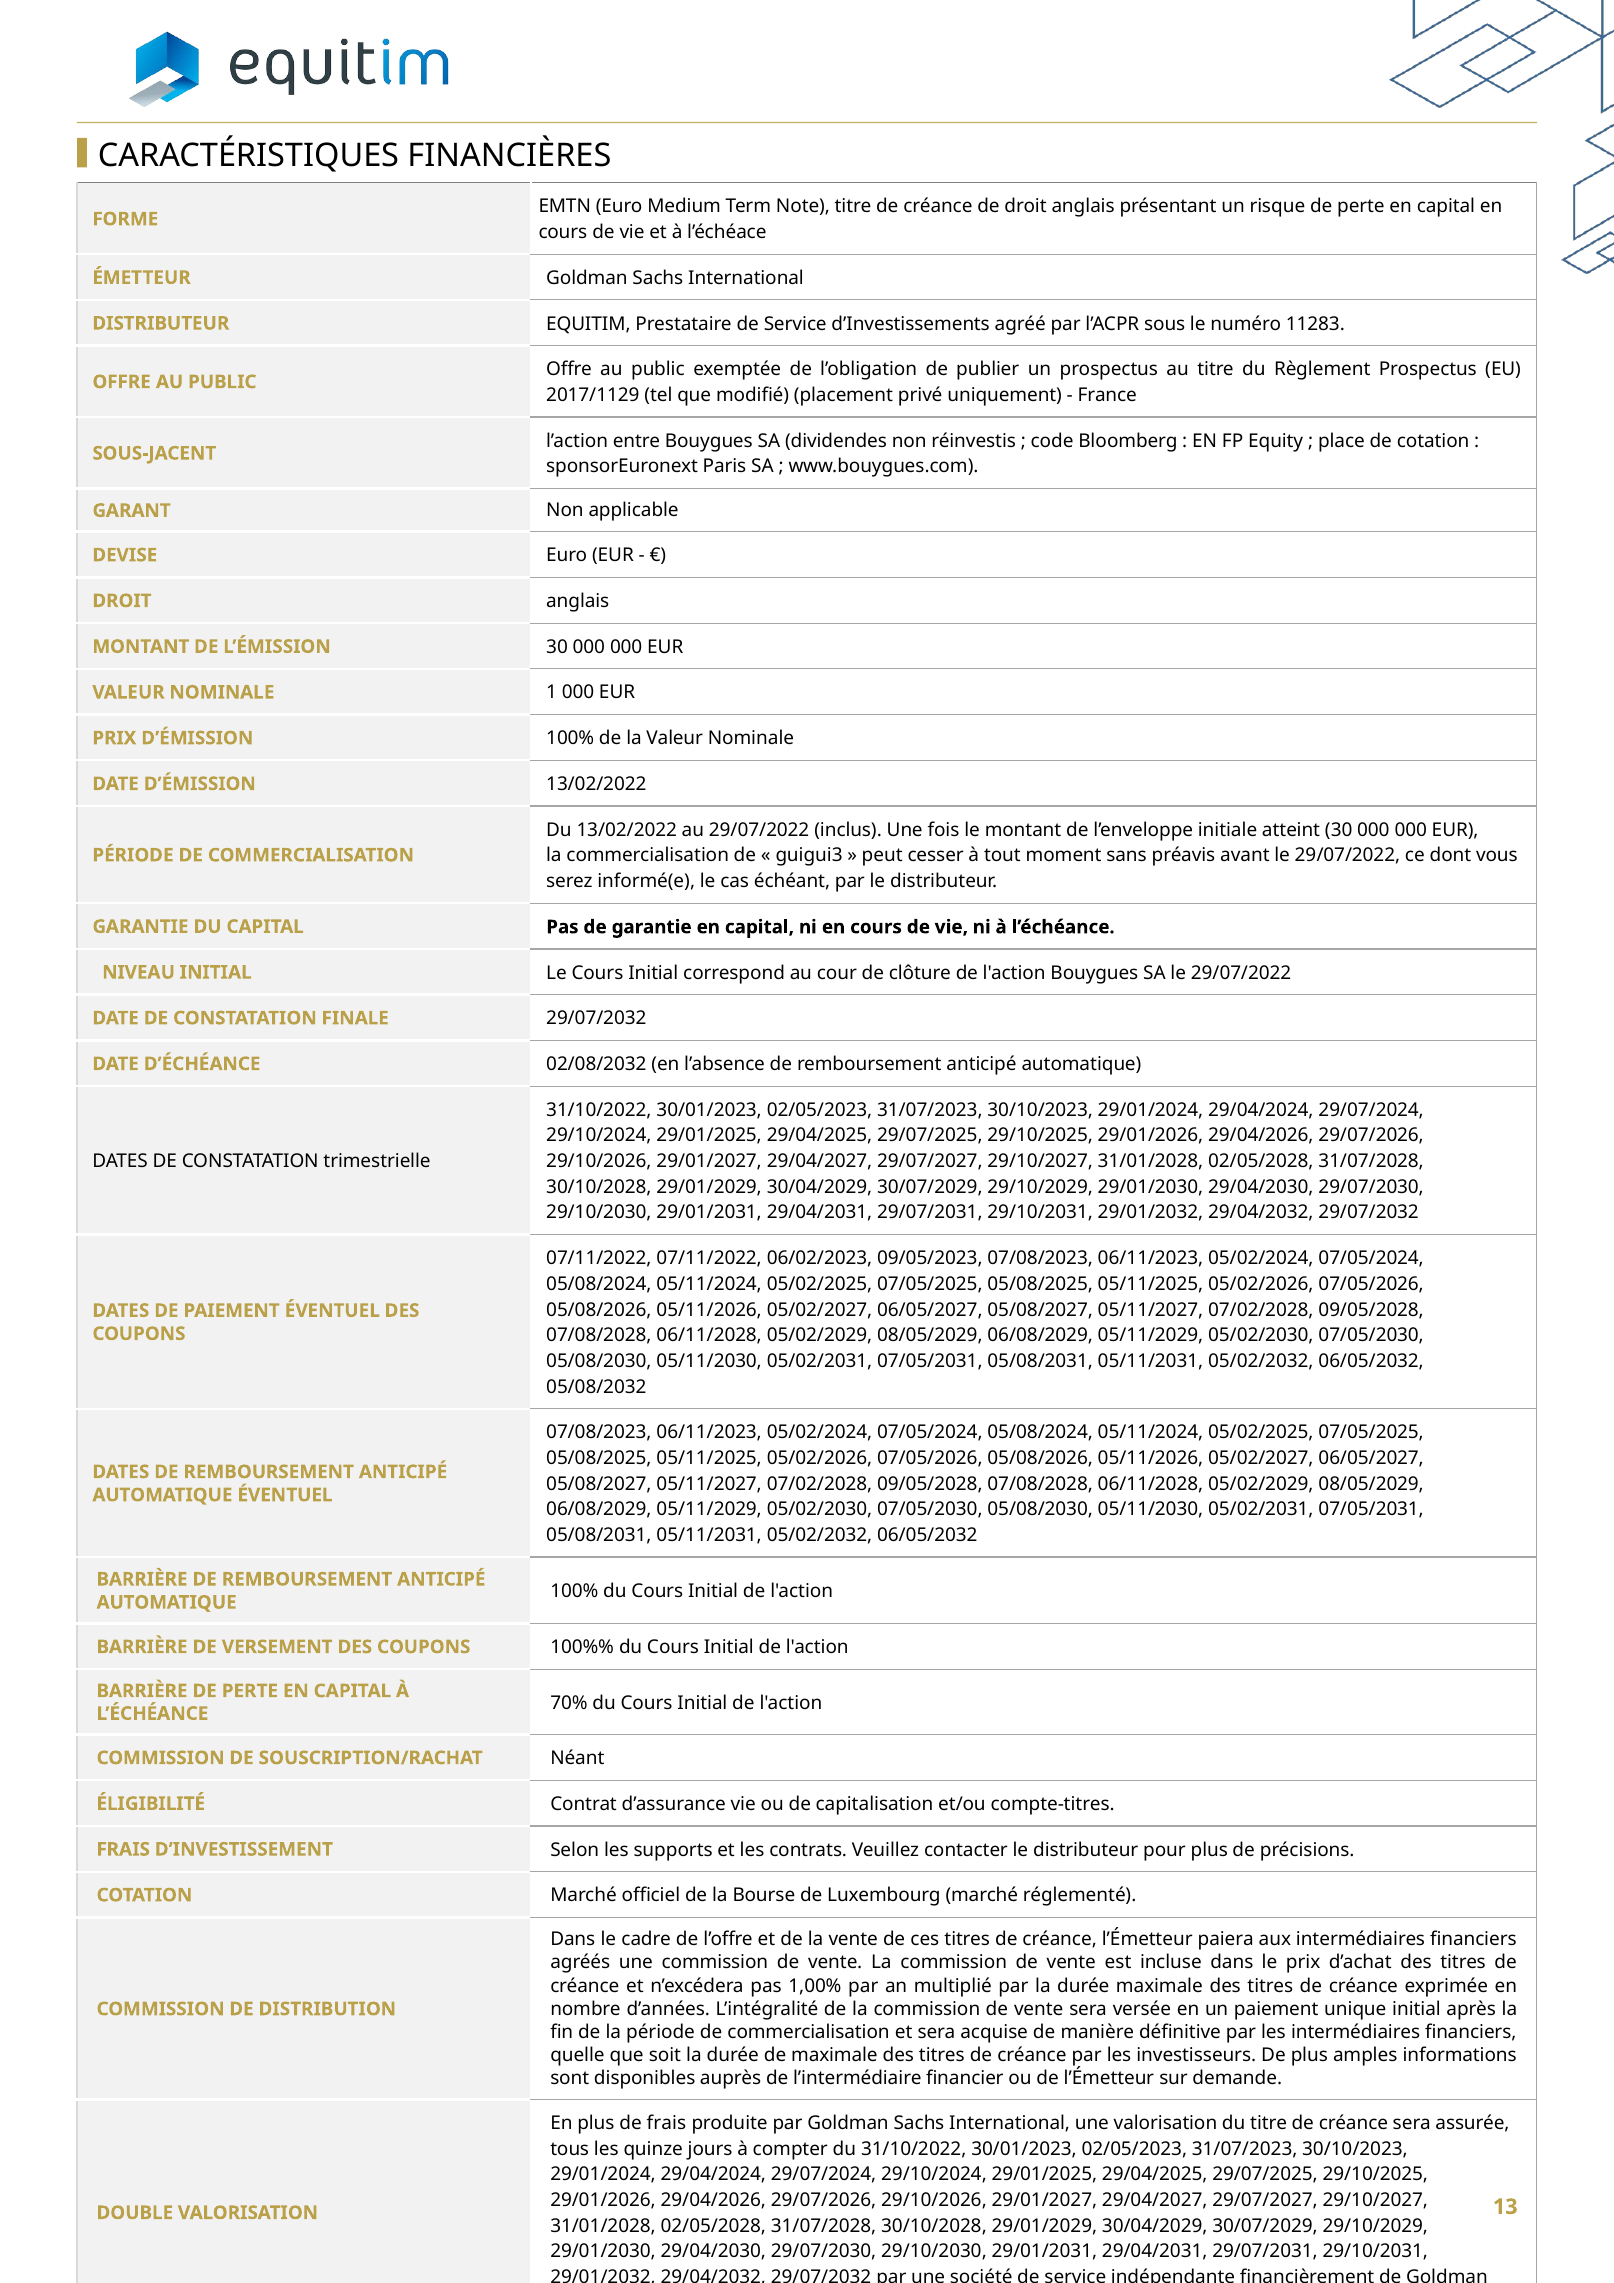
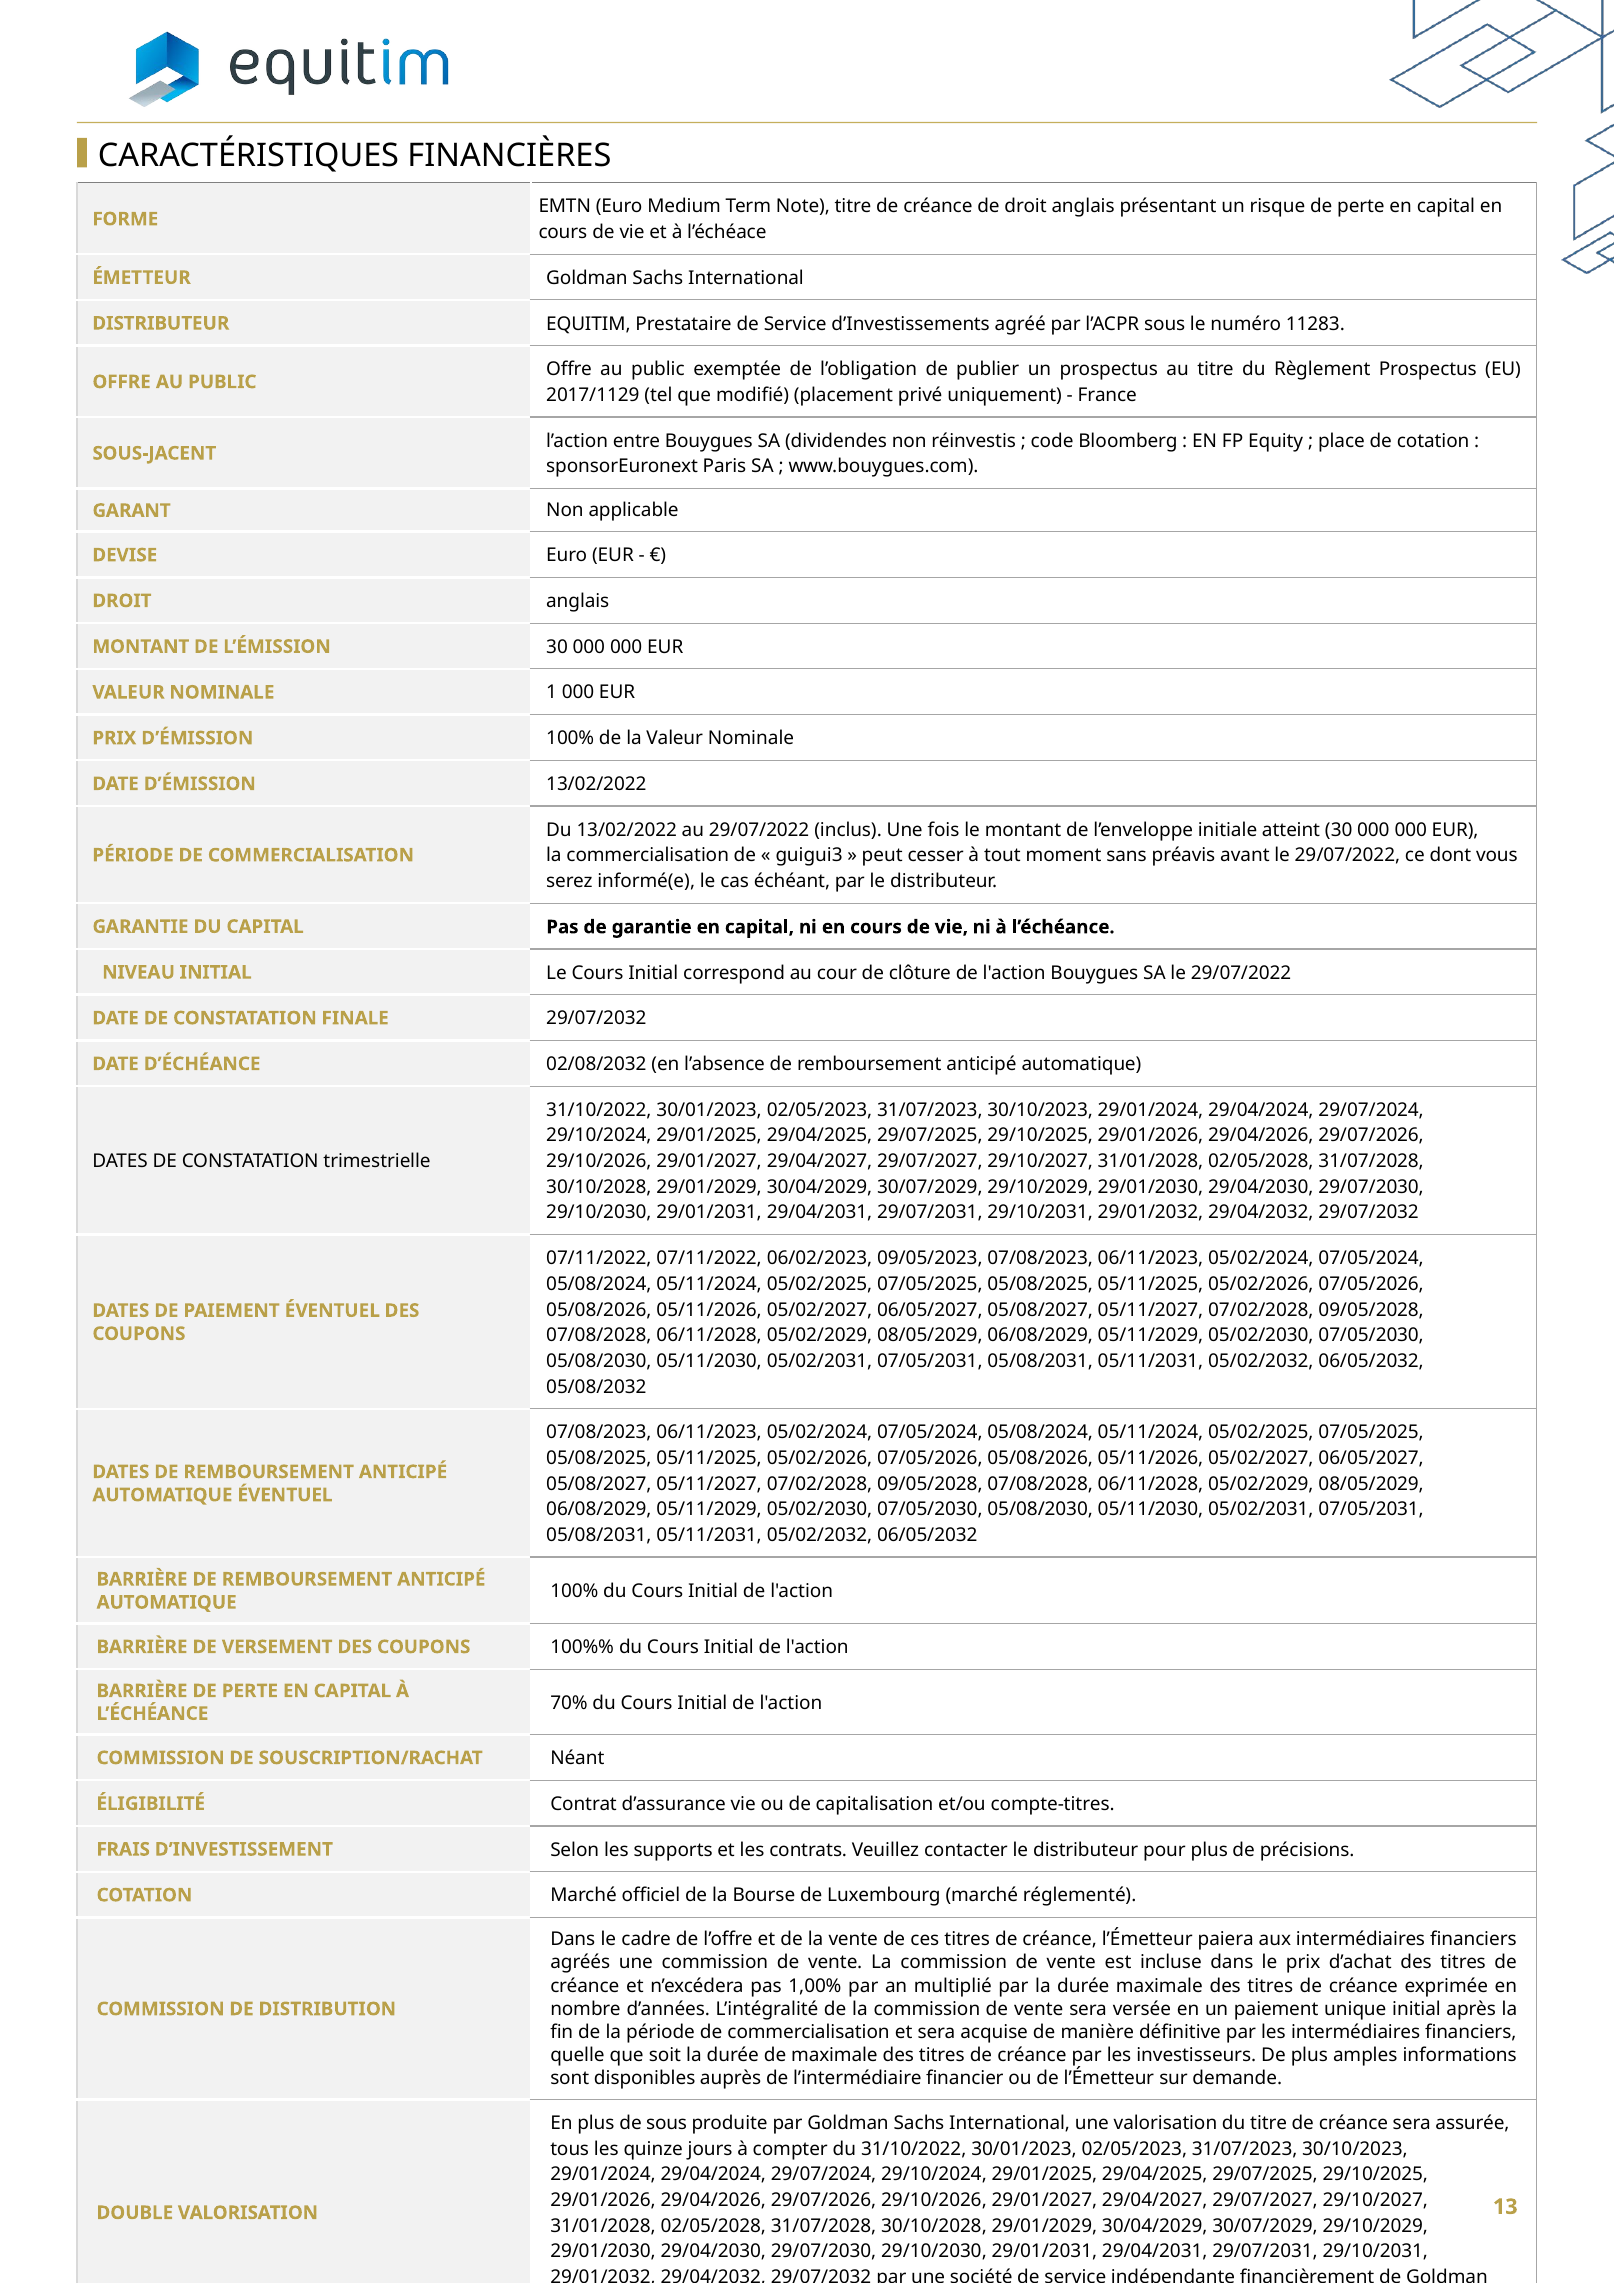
de frais: frais -> sous (667, 2123)
